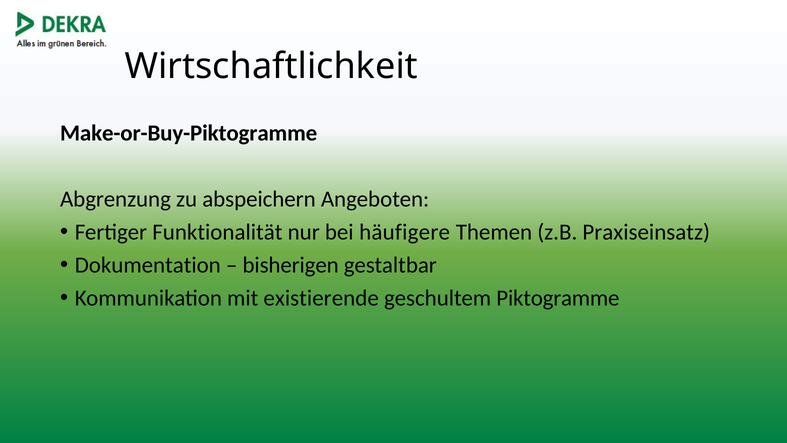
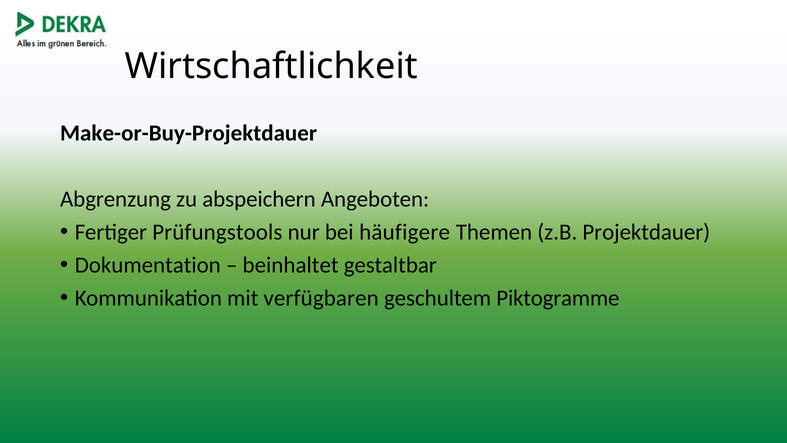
Make-or-Buy-Piktogramme: Make-or-Buy-Piktogramme -> Make-or-Buy-Projektdauer (189, 133)
Funktionalität: Funktionalität -> Prüfungstools (217, 232)
Praxiseinsatz: Praxiseinsatz -> Projektdauer (646, 232)
bisherigen: bisherigen -> beinhaltet (291, 265)
existierende: existierende -> verfügbaren (321, 298)
